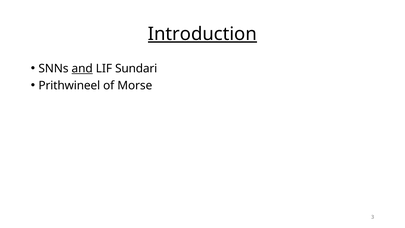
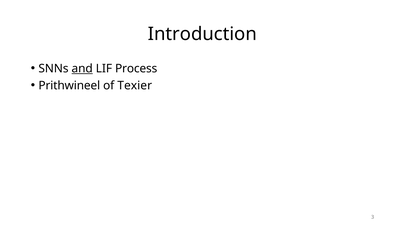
Introduction underline: present -> none (202, 34)
Sundari: Sundari -> Process (136, 68)
Morse: Morse -> Texier (135, 85)
